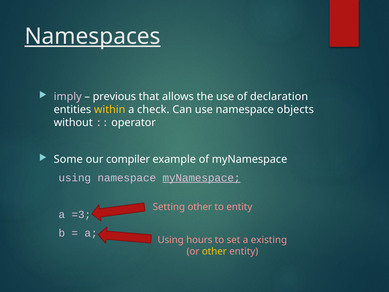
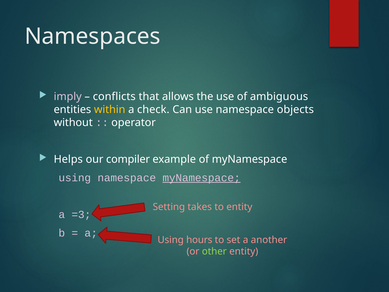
Namespaces underline: present -> none (93, 36)
previous: previous -> conflicts (114, 97)
declaration: declaration -> ambiguous (279, 97)
Some: Some -> Helps (68, 159)
Setting other: other -> takes (200, 207)
existing: existing -> another (269, 240)
other colour: yellow -> light green (214, 251)
